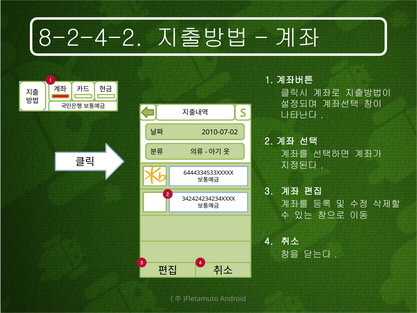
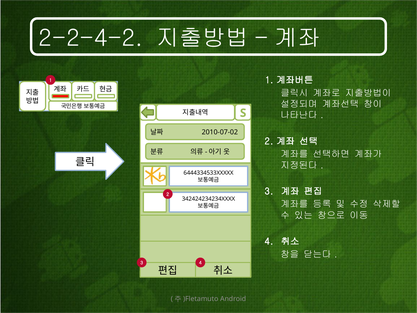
8-2-4-2: 8-2-4-2 -> 2-2-4-2 (91, 38)
